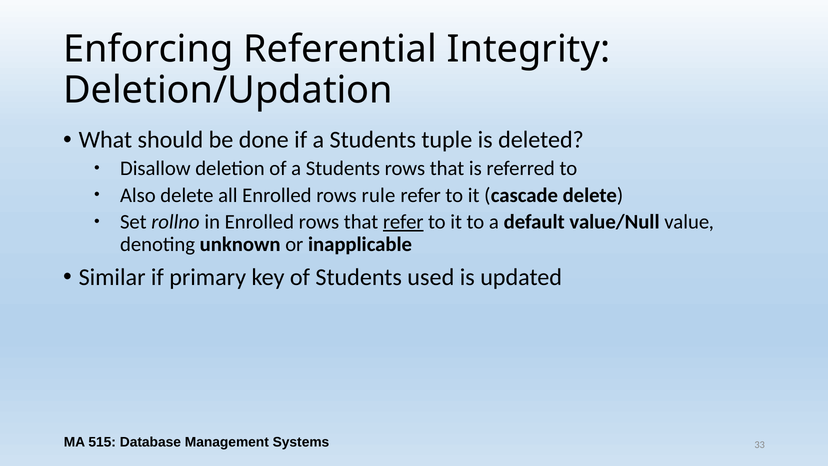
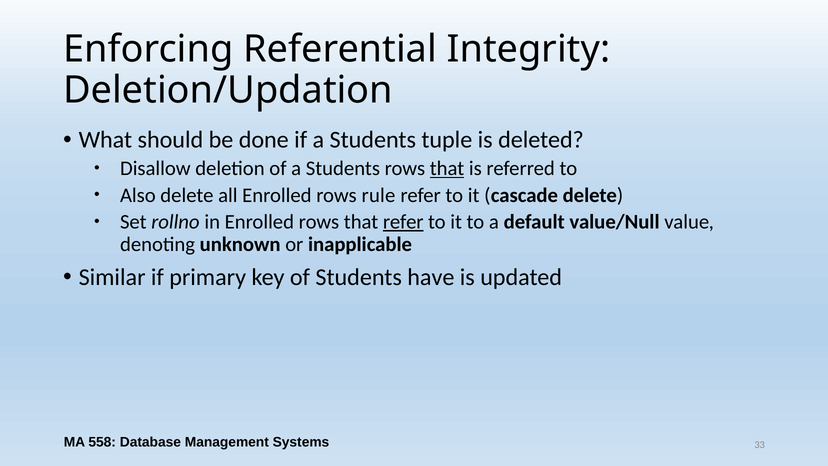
that underline: none -> present (447, 168)
used: used -> have (431, 277)
515: 515 -> 558 (102, 442)
